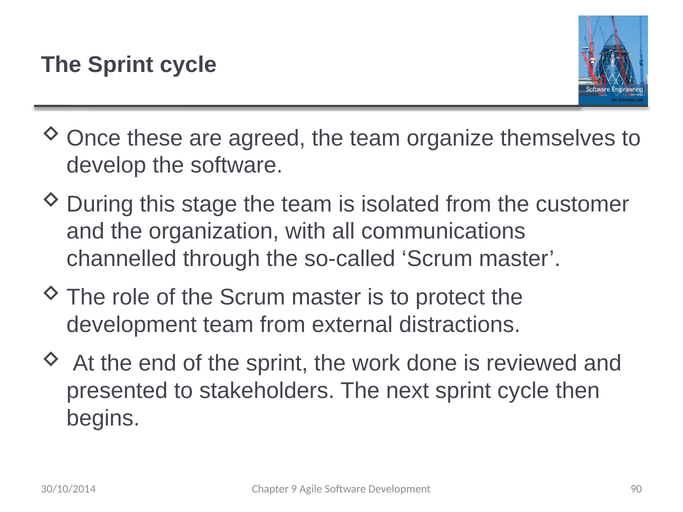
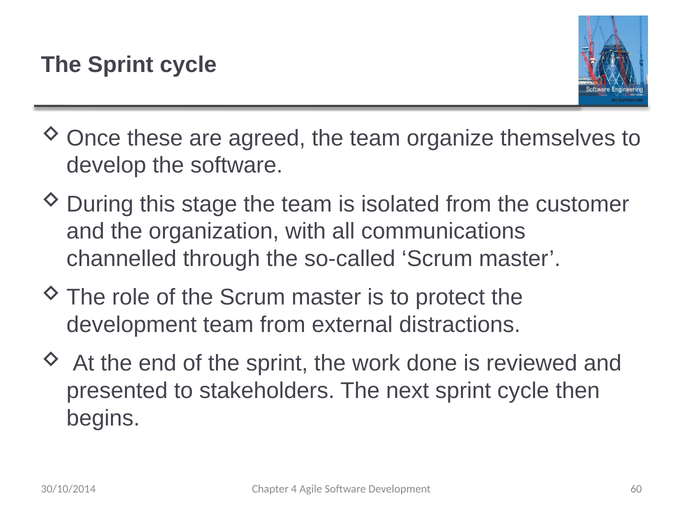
9: 9 -> 4 (294, 489)
90: 90 -> 60 (636, 489)
